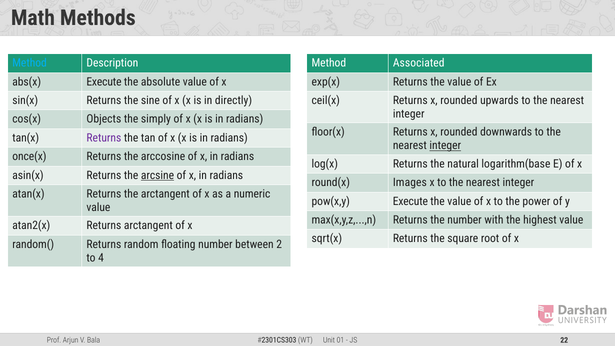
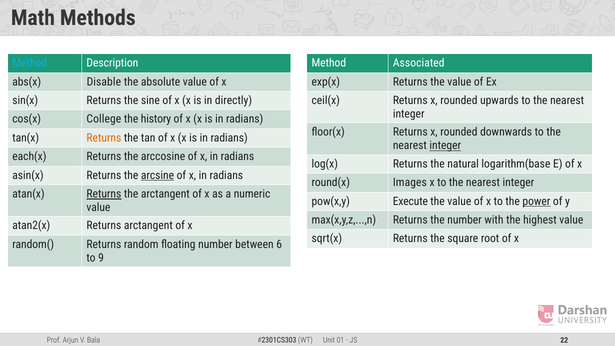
abs(x Execute: Execute -> Disable (104, 82)
Objects: Objects -> College (104, 119)
simply: simply -> history (156, 119)
Returns colour: purple -> orange (104, 138)
once(x: once(x -> each(x (29, 157)
Returns underline: none -> present (104, 194)
power underline: none -> present (536, 201)
2: 2 -> 6 (279, 244)
4: 4 -> 9 (101, 258)
